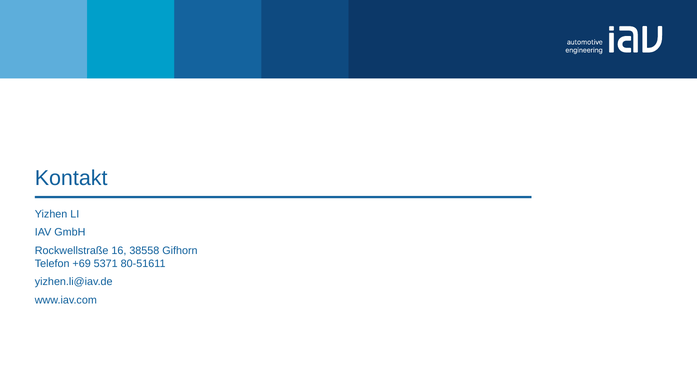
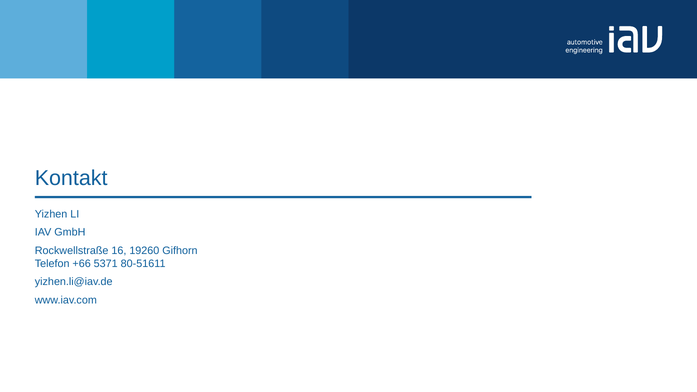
38558: 38558 -> 19260 (144, 251)
+69: +69 -> +66 (82, 264)
